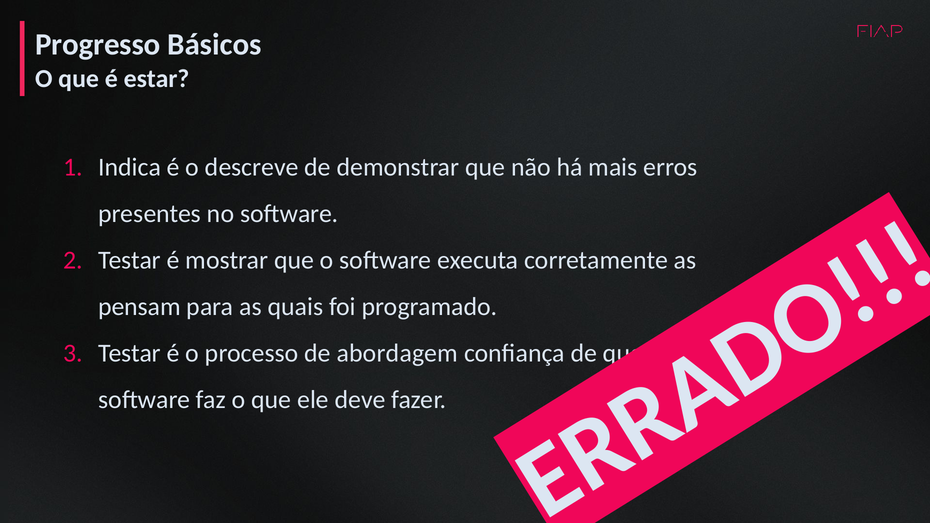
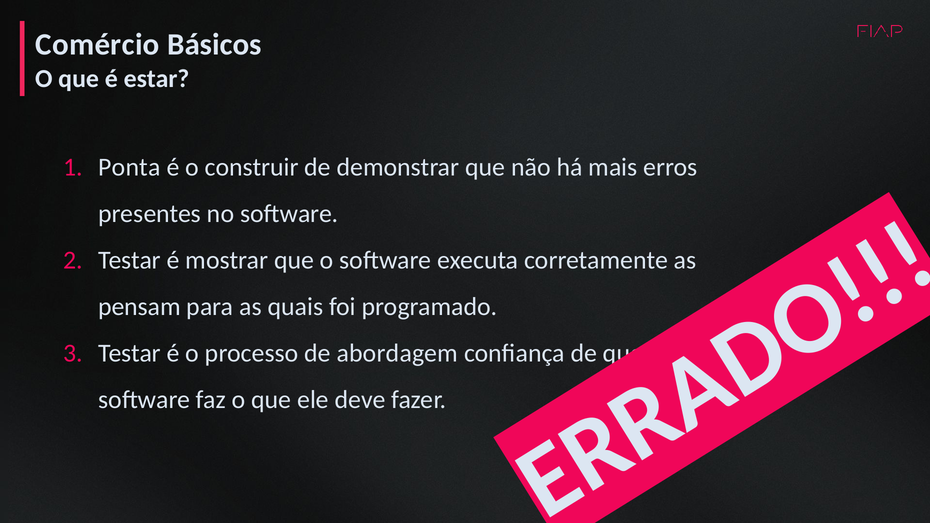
Progresso: Progresso -> Comércio (97, 45)
Indica: Indica -> Ponta (129, 167)
descreve: descreve -> construir (252, 167)
